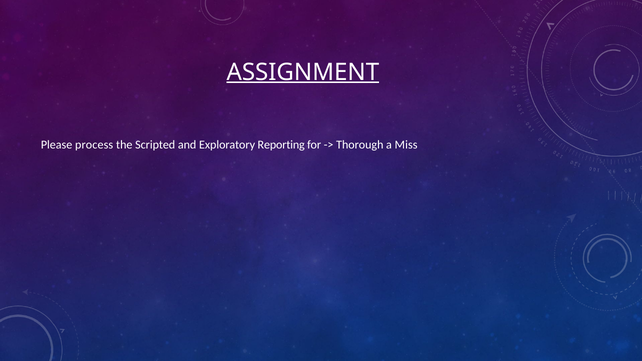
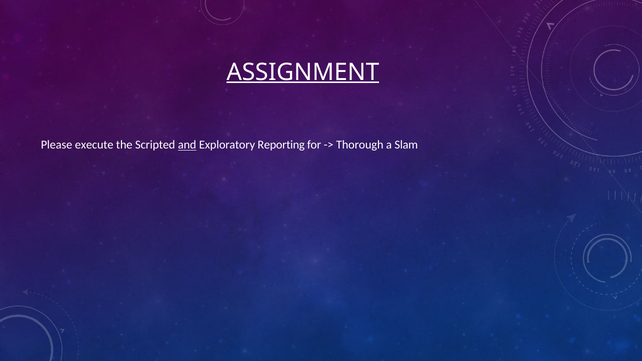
process: process -> execute (94, 145)
and underline: none -> present (187, 145)
Miss: Miss -> Slam (406, 145)
